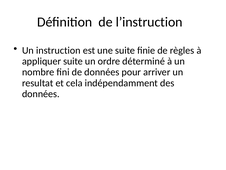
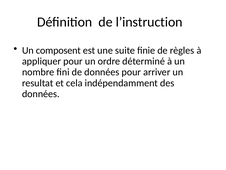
instruction: instruction -> composent (58, 50)
appliquer suite: suite -> pour (73, 61)
